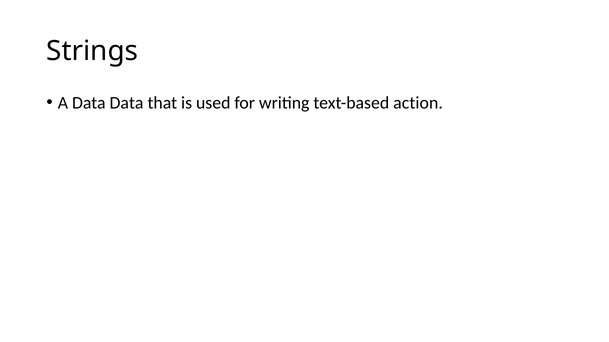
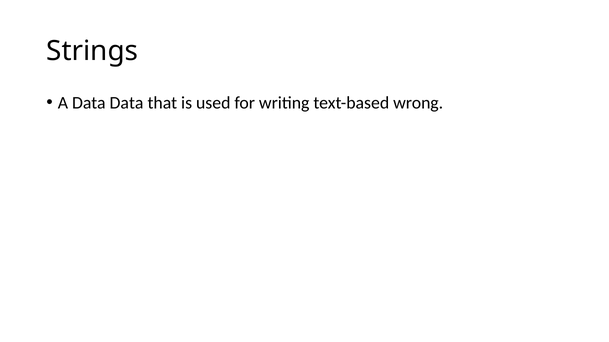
action: action -> wrong (418, 103)
